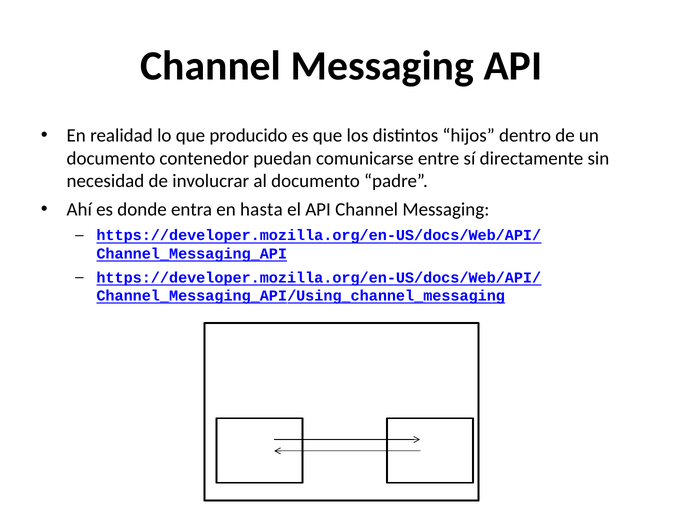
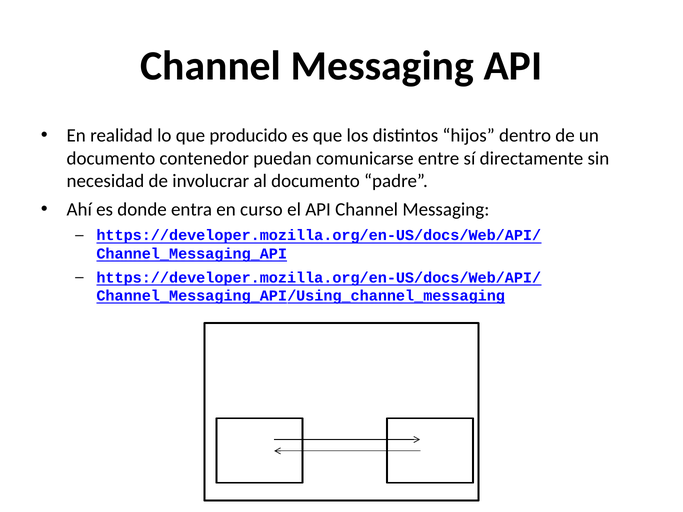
hasta: hasta -> curso (261, 210)
